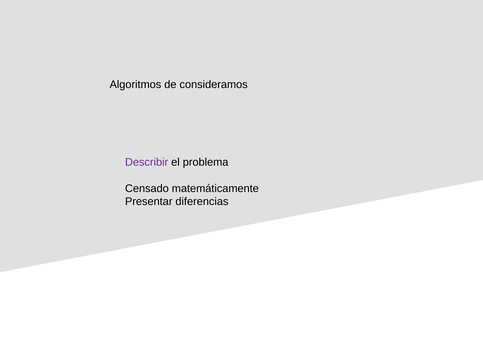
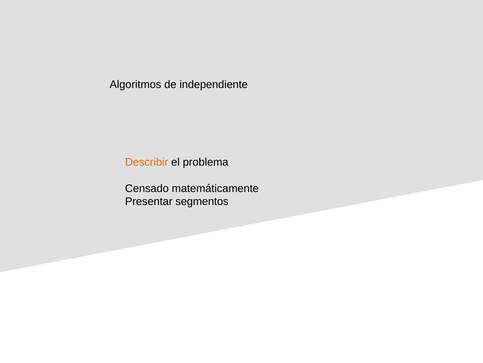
consideramos: consideramos -> independiente (214, 85)
Describir colour: purple -> orange (147, 162)
diferencias: diferencias -> segmentos (202, 201)
